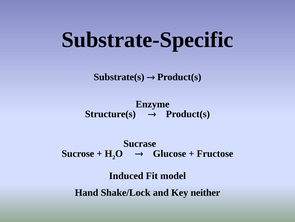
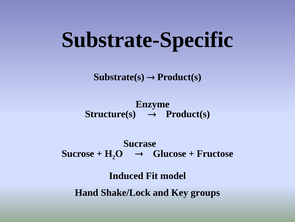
neither: neither -> groups (205, 192)
